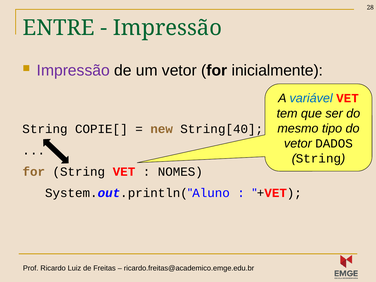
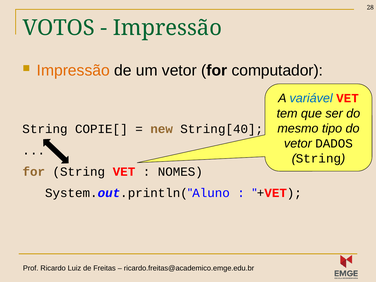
ENTRE: ENTRE -> VOTOS (59, 28)
Impressão colour: purple -> orange (73, 70)
inicialmente: inicialmente -> computador (277, 70)
